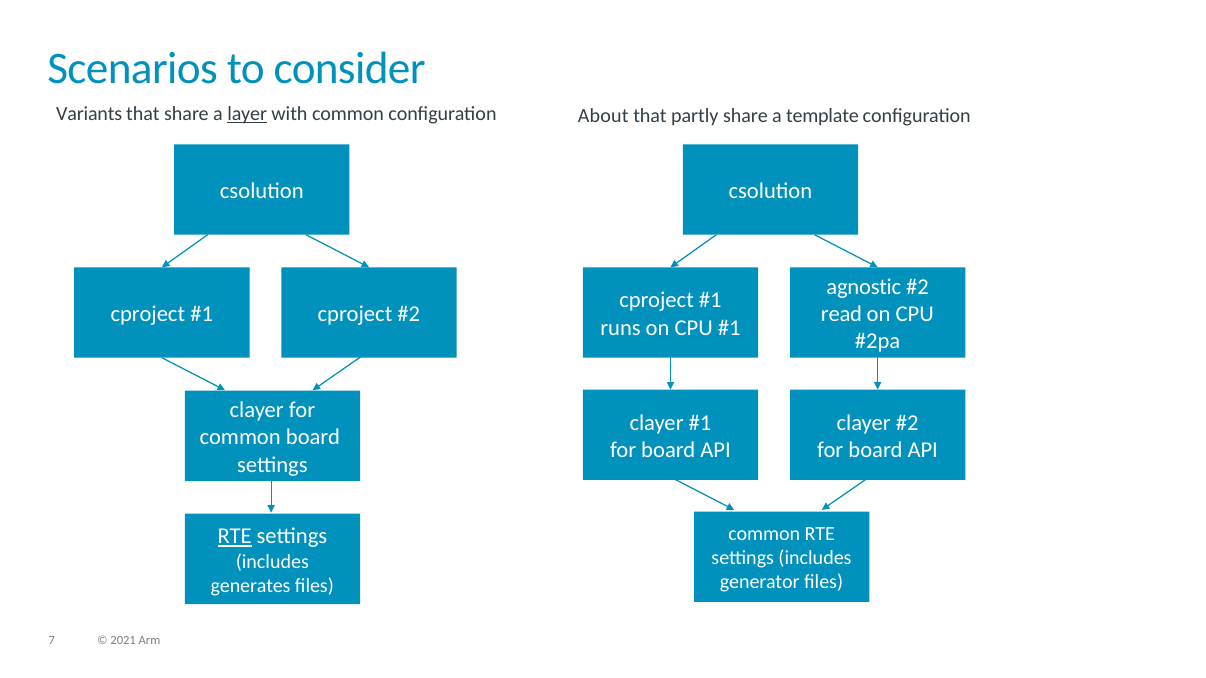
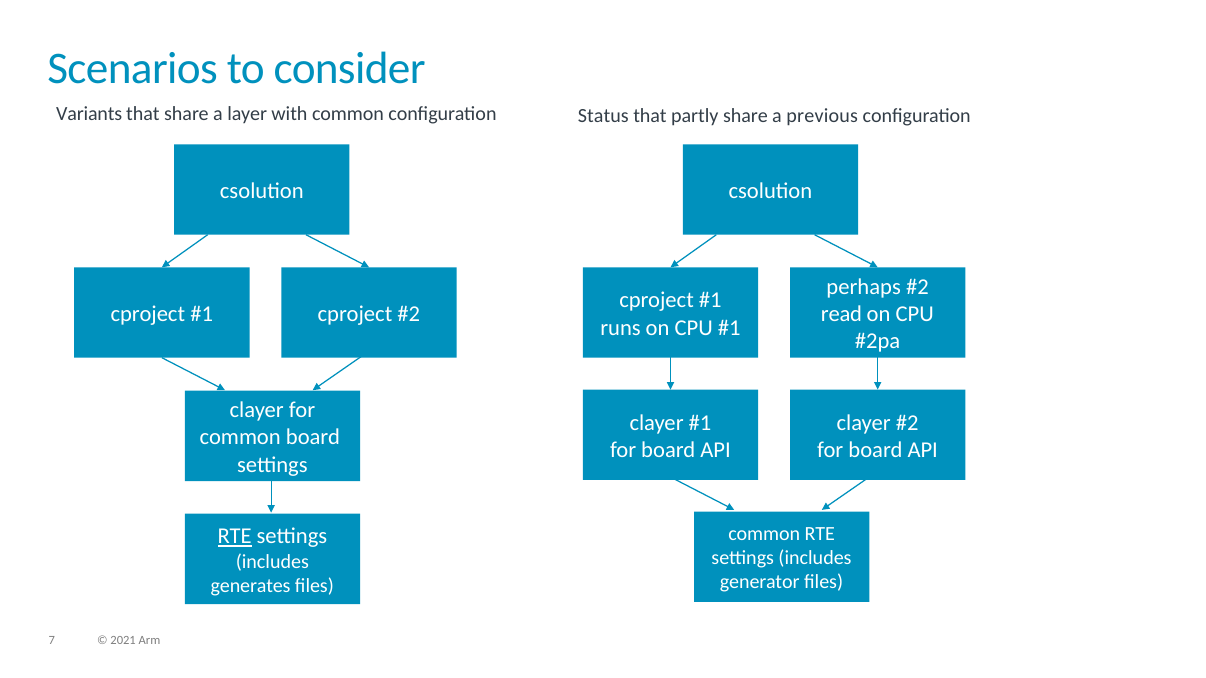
layer underline: present -> none (247, 114)
About: About -> Status (603, 116)
template: template -> previous (822, 116)
agnostic: agnostic -> perhaps (864, 287)
